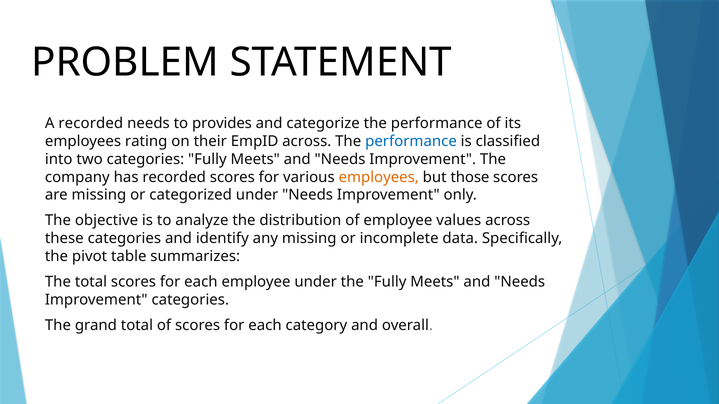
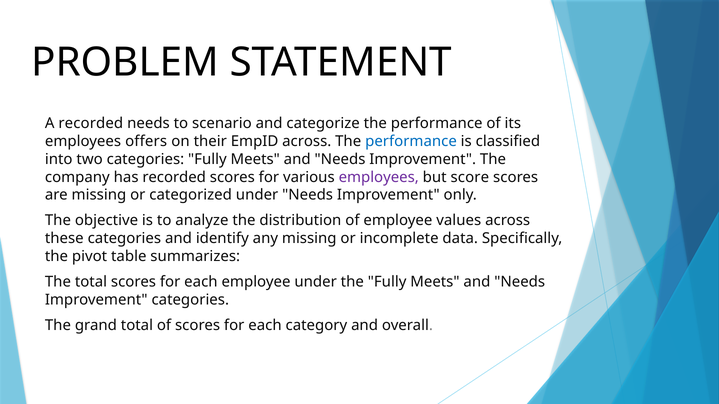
provides: provides -> scenario (222, 123)
rating: rating -> offers (146, 141)
employees colour: orange -> purple (379, 177)
those: those -> score (470, 177)
